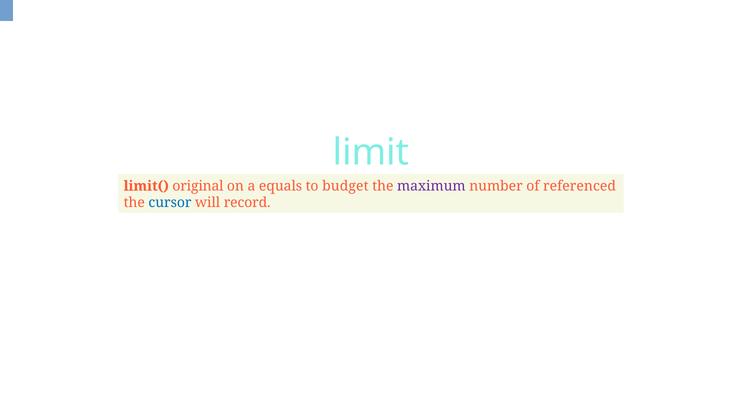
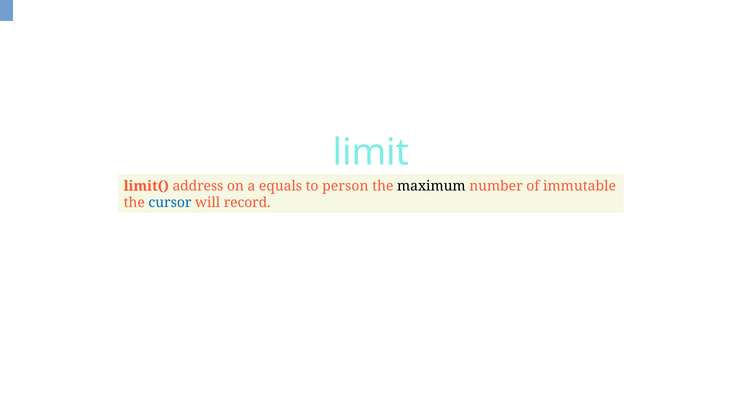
original: original -> address (198, 186)
budget: budget -> person (345, 186)
maximum colour: purple -> black (431, 186)
referenced: referenced -> immutable (580, 186)
